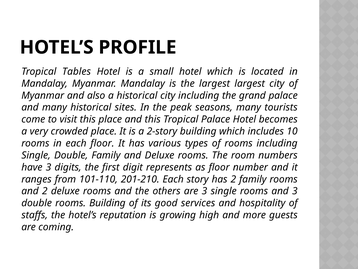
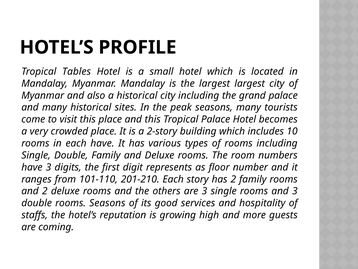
each floor: floor -> have (102, 143)
rooms Building: Building -> Seasons (107, 203)
